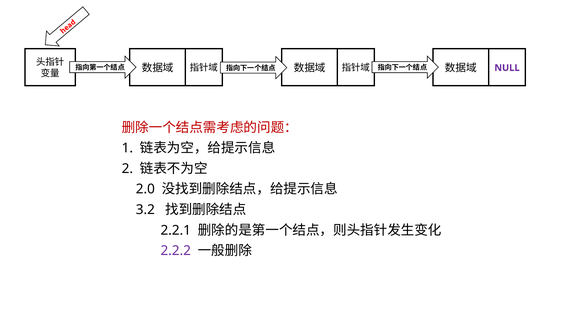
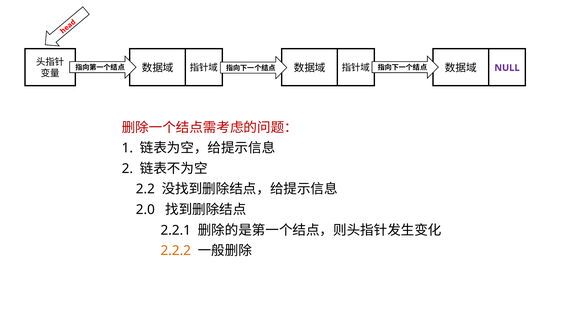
2.0: 2.0 -> 2.2 (145, 189)
3.2: 3.2 -> 2.0 (145, 210)
2.2.2 colour: purple -> orange (176, 251)
